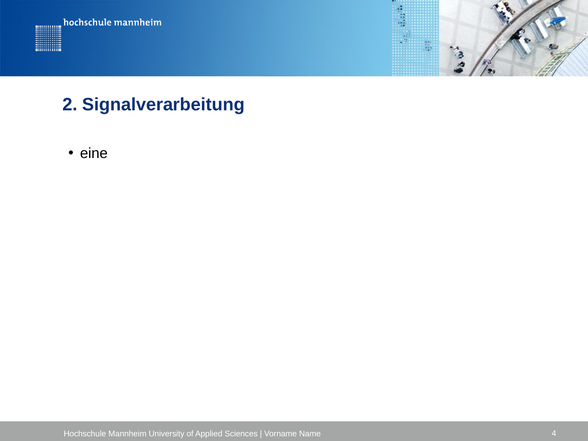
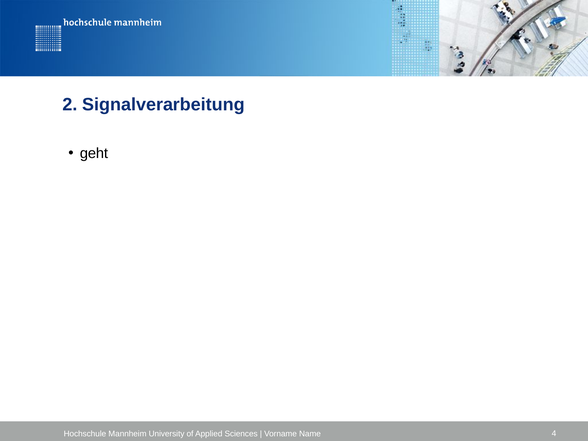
eine: eine -> geht (94, 153)
